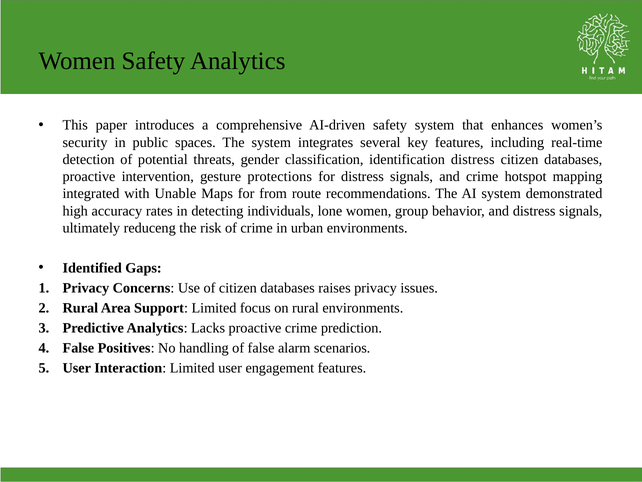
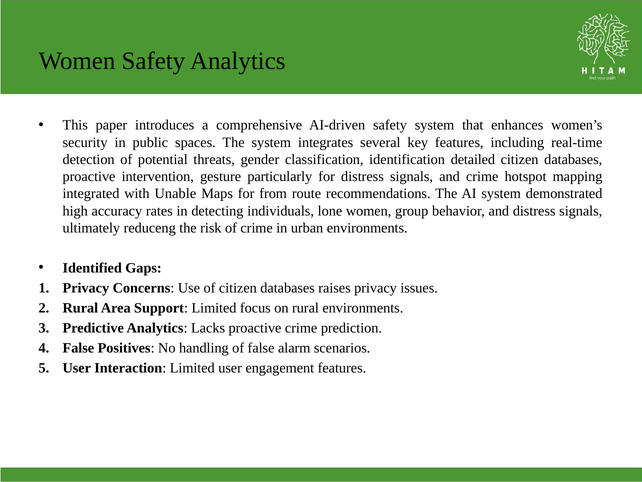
identification distress: distress -> detailed (473, 159)
protections: protections -> particularly (280, 176)
